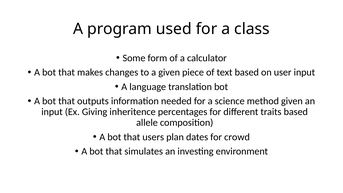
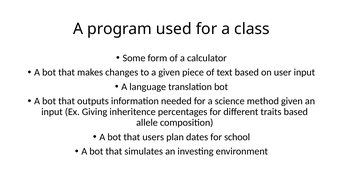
crowd: crowd -> school (237, 137)
